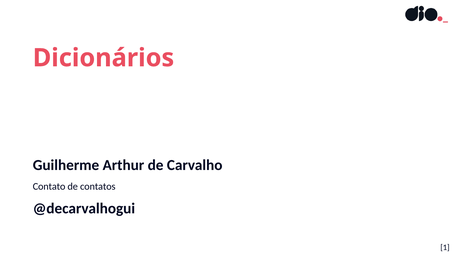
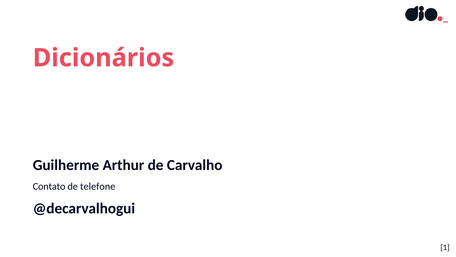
contatos: contatos -> telefone (98, 186)
